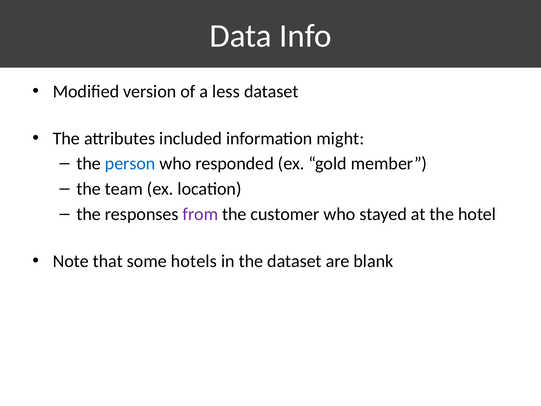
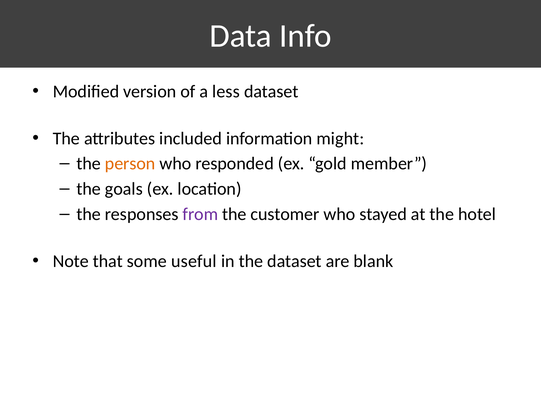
person colour: blue -> orange (130, 164)
team: team -> goals (124, 189)
hotels: hotels -> useful (194, 261)
